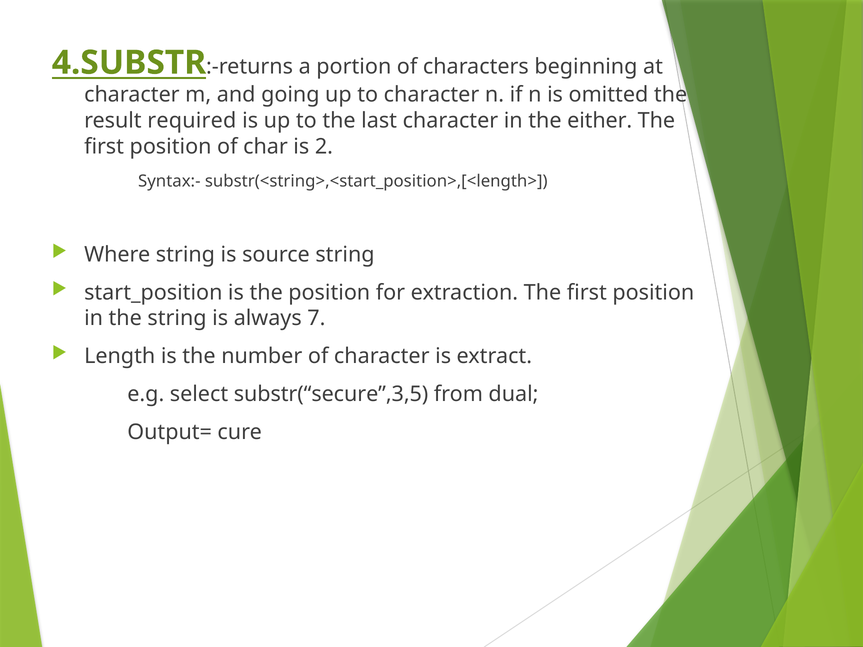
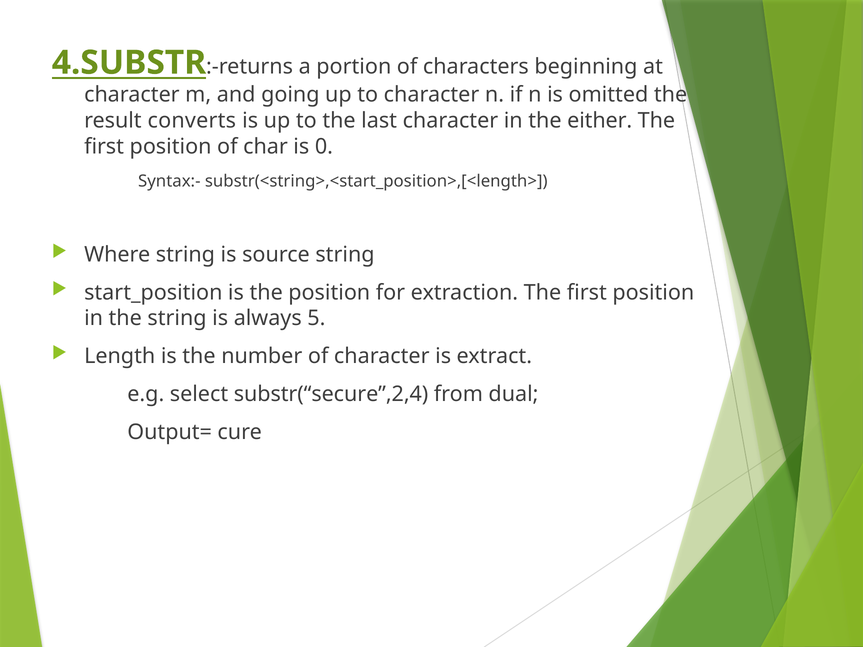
required: required -> converts (192, 121)
2: 2 -> 0 (324, 147)
7: 7 -> 5 (316, 318)
substr(“secure”,3,5: substr(“secure”,3,5 -> substr(“secure”,2,4 (331, 394)
